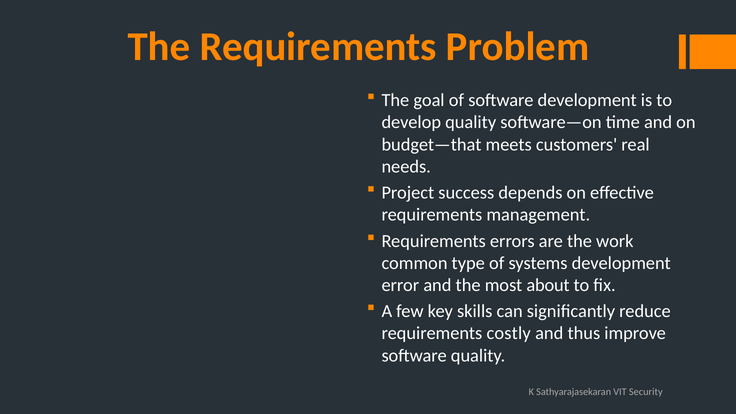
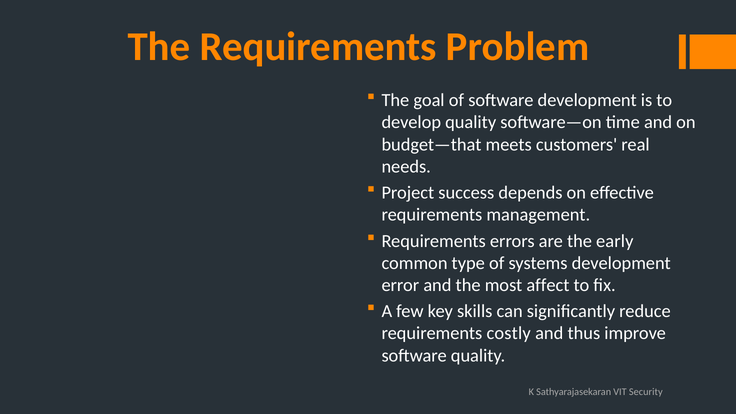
work: work -> early (615, 241)
about: about -> affect (548, 285)
